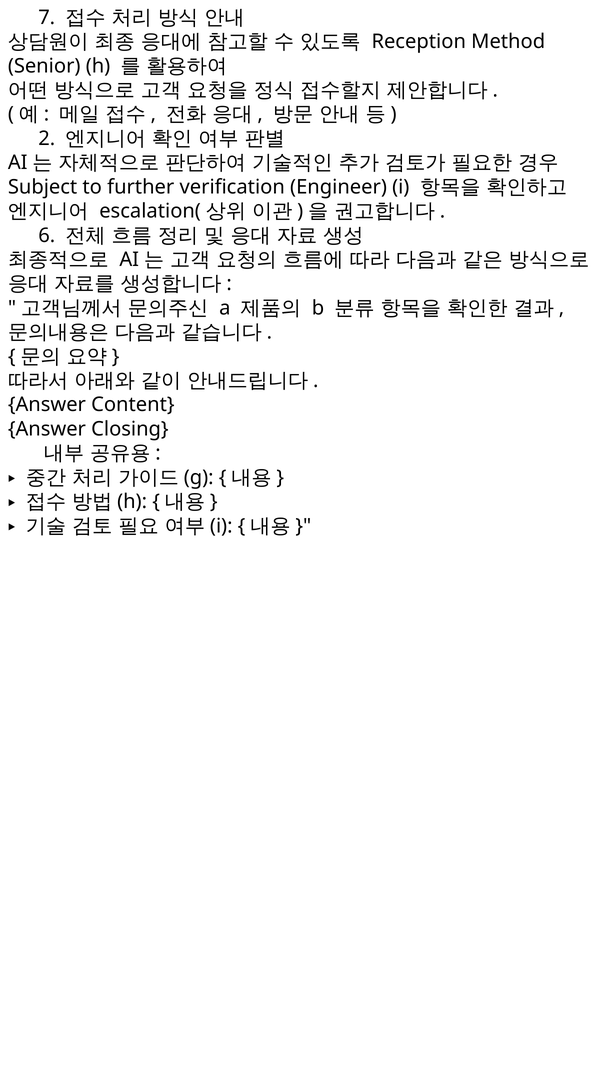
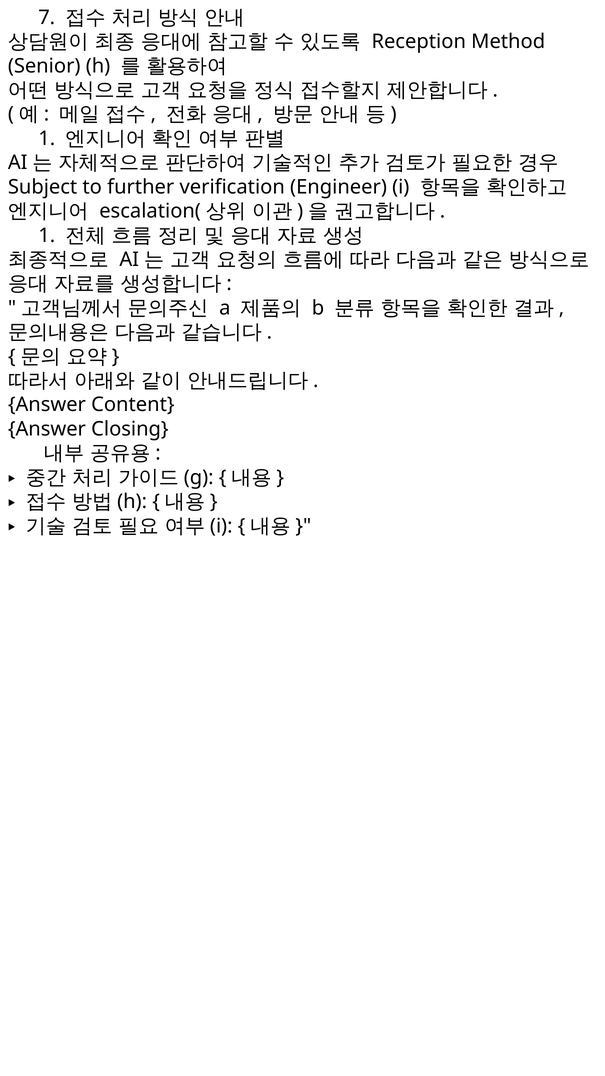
2: 2 -> 1 (47, 138)
6: 6 -> 1 (47, 235)
